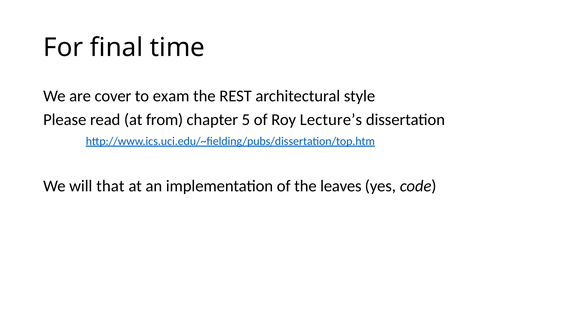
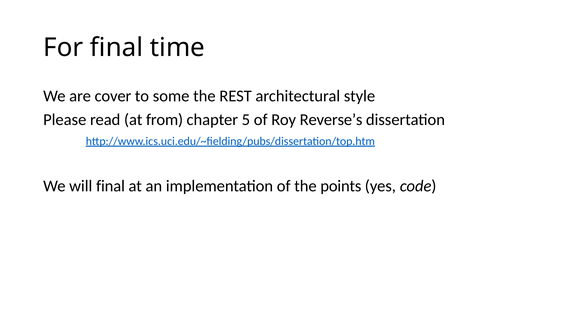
exam: exam -> some (171, 96)
Lecture’s: Lecture’s -> Reverse’s (331, 120)
will that: that -> final (111, 186)
leaves: leaves -> points (341, 186)
